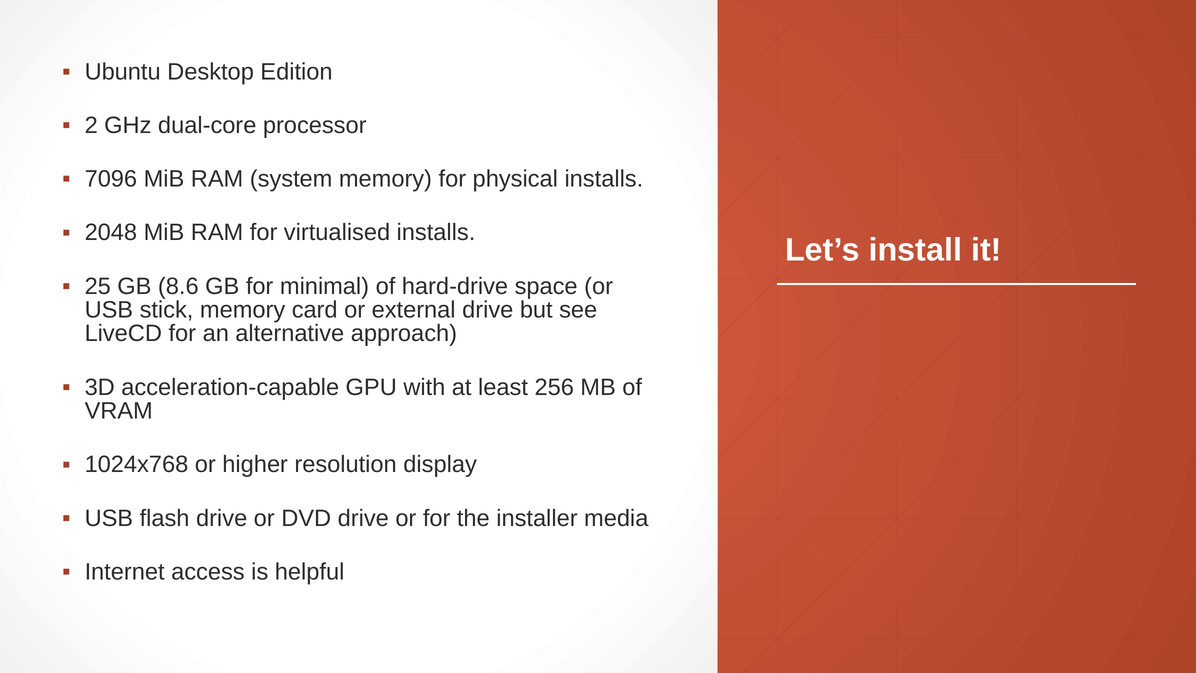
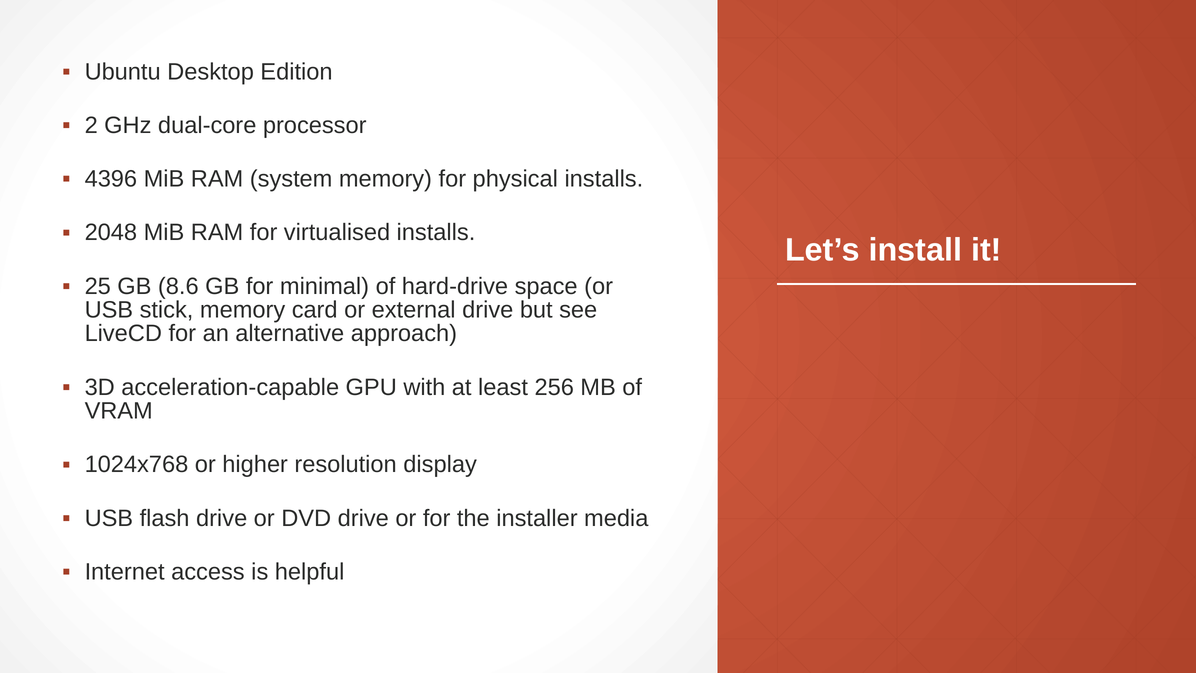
7096: 7096 -> 4396 (111, 179)
